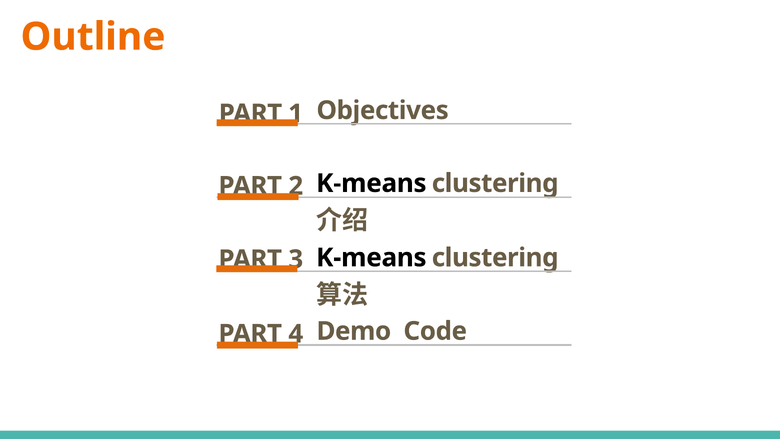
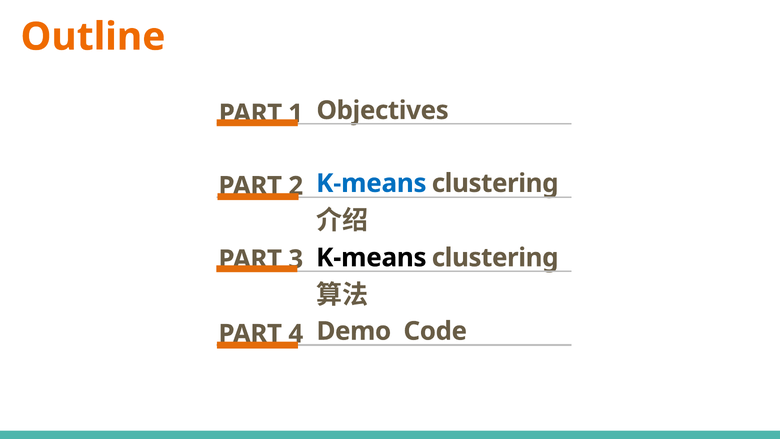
K-means colour: black -> blue (371, 183)
